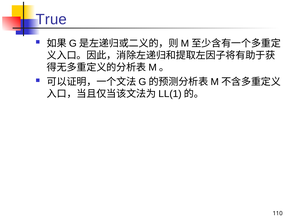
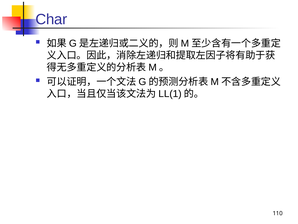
True: True -> Char (51, 19)
